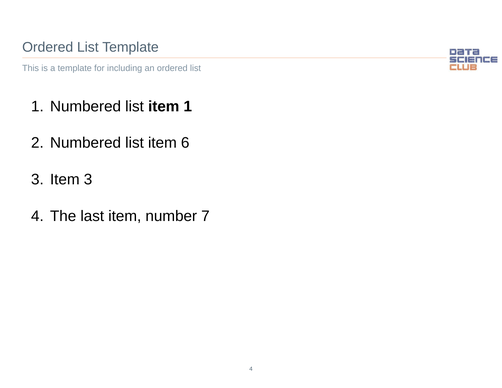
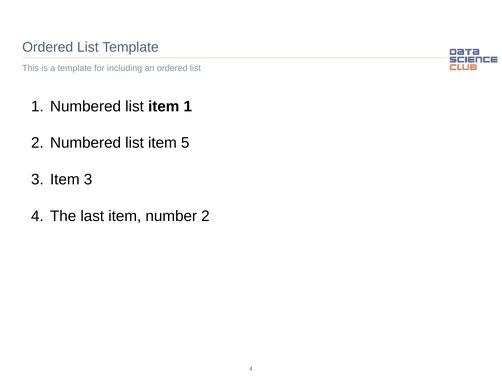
6: 6 -> 5 (185, 143)
number 7: 7 -> 2 (205, 216)
